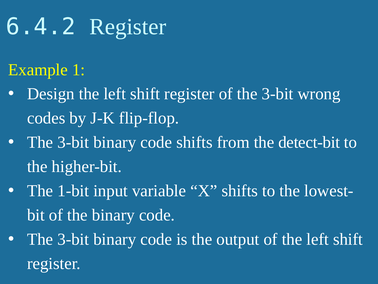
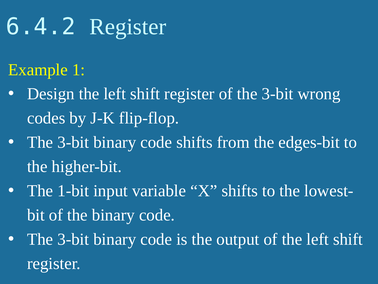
detect-bit: detect-bit -> edges-bit (309, 142)
